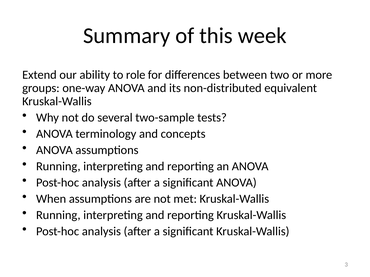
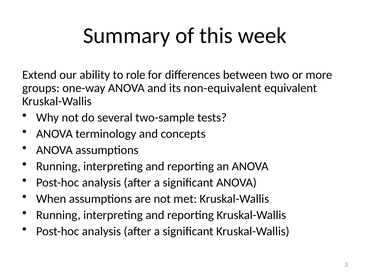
non-distributed: non-distributed -> non-equivalent (223, 88)
